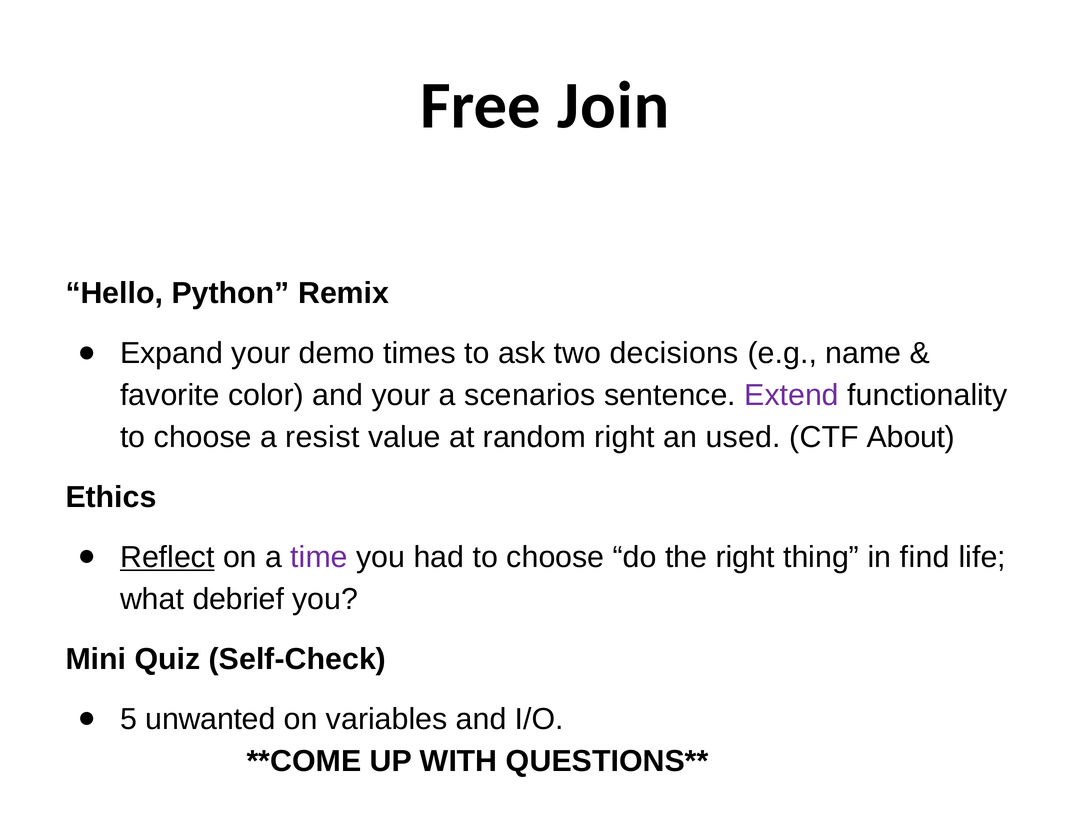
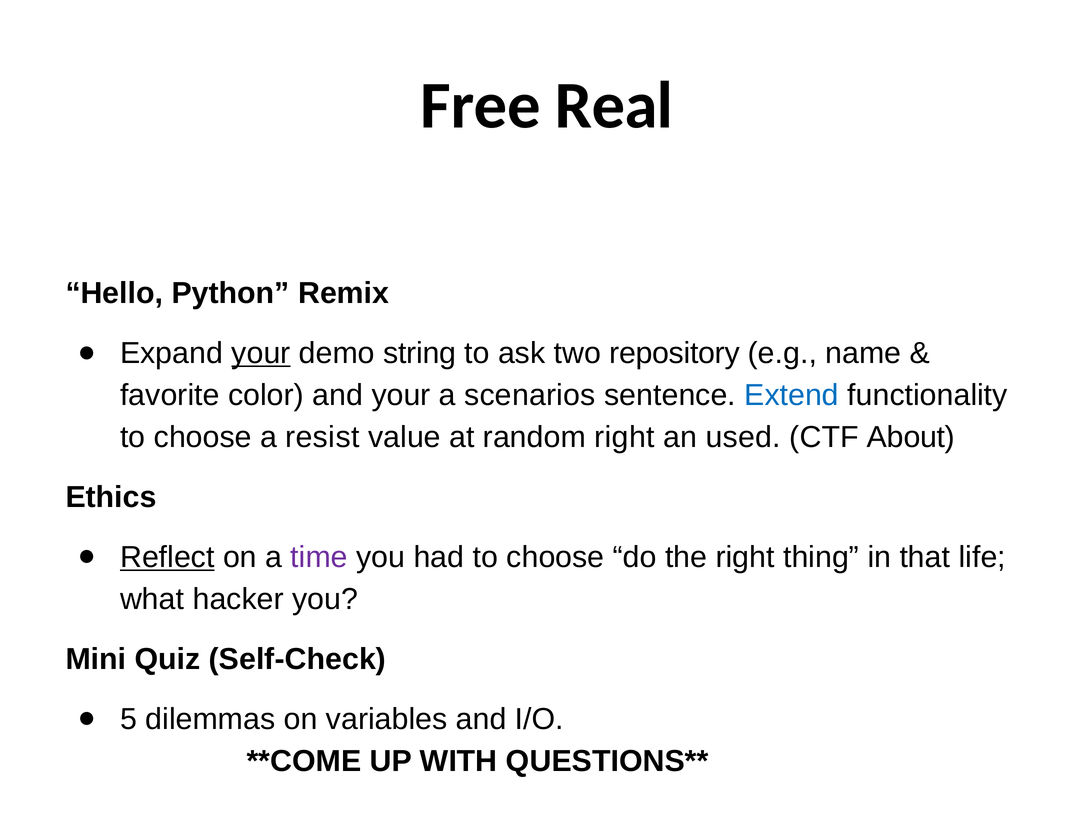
Join: Join -> Real (614, 106)
your underline: none -> present (261, 353)
times: times -> string (420, 353)
decisions: decisions -> repository (675, 353)
Extend colour: purple -> blue (792, 395)
find: find -> that (925, 557)
debrief: debrief -> hacker (238, 599)
unwanted: unwanted -> dilemmas (210, 719)
